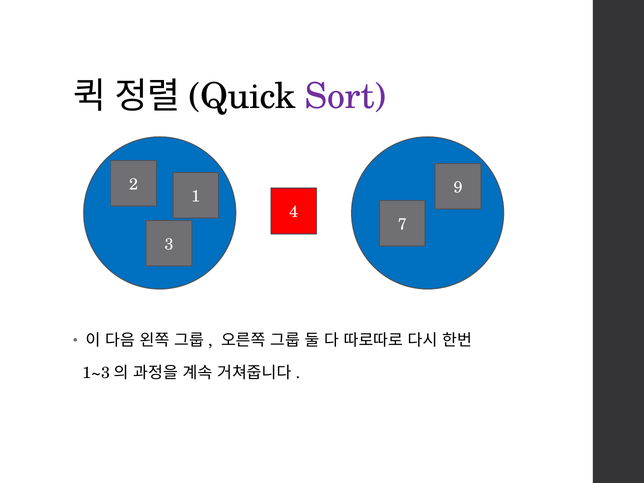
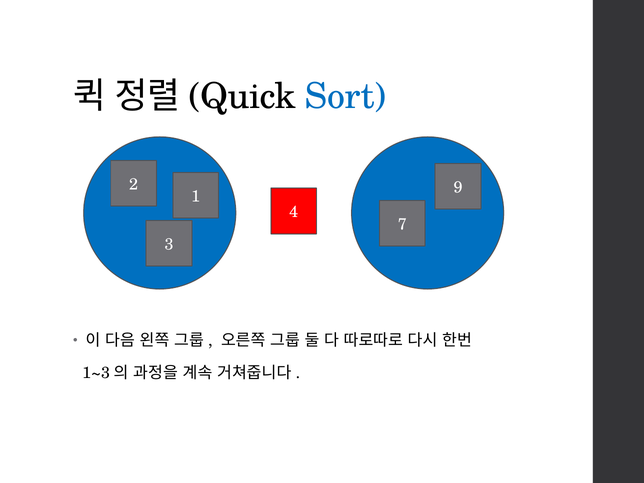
Sort colour: purple -> blue (346, 96)
